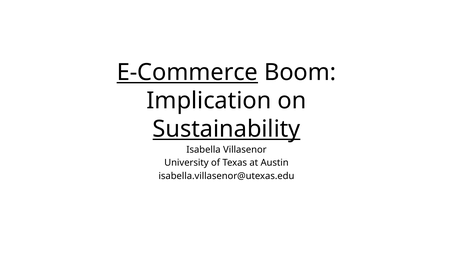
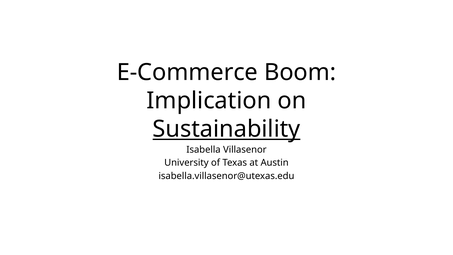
E-Commerce underline: present -> none (187, 72)
